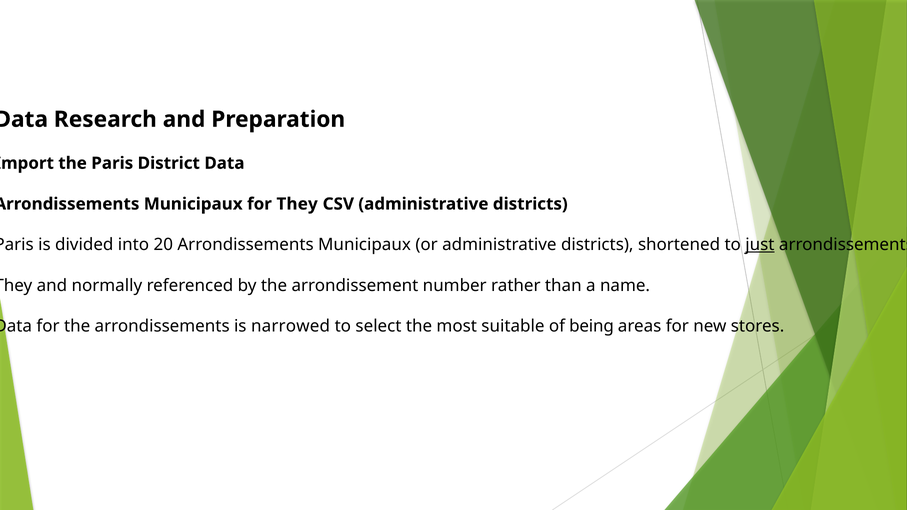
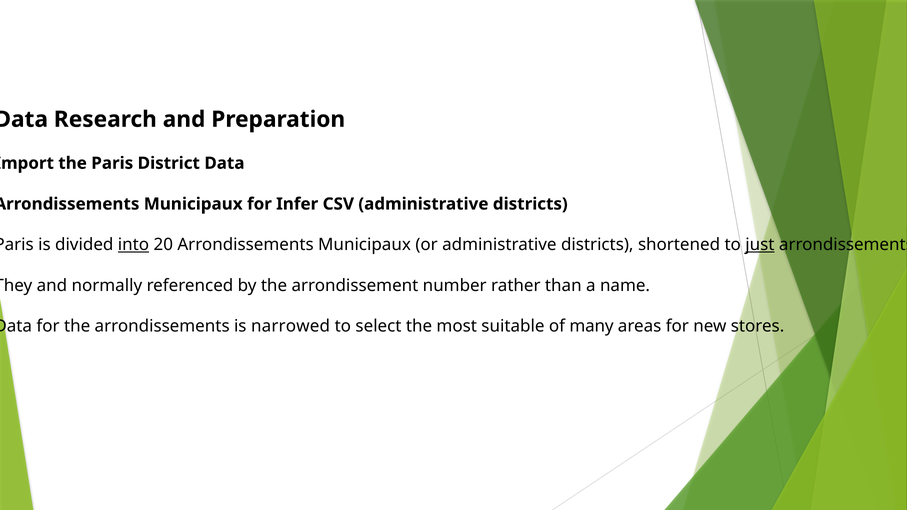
for They: They -> Infer (297, 204)
into underline: none -> present (133, 245)
being: being -> many (592, 327)
